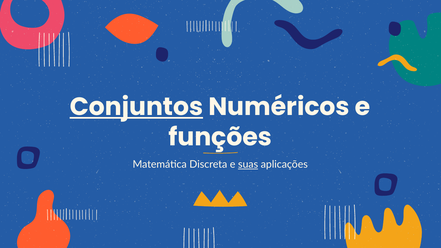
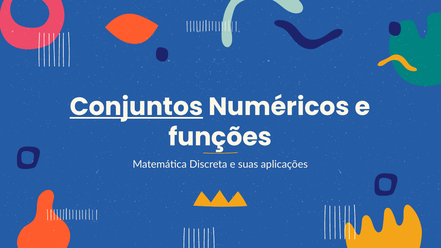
suas underline: present -> none (248, 165)
